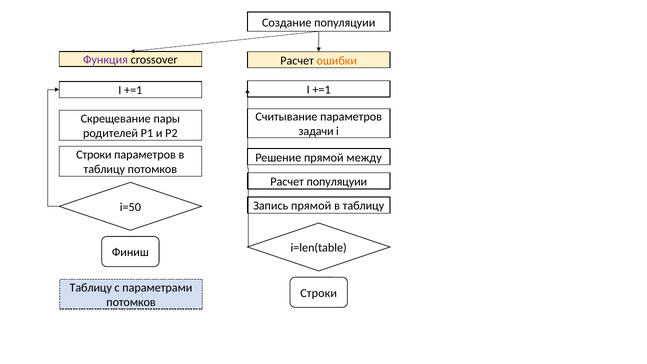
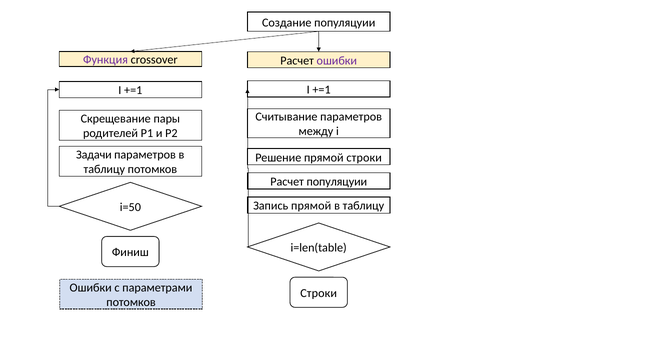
ошибки colour: orange -> purple (337, 61)
задачи: задачи -> между (316, 131)
Строки: Строки -> Задачи (94, 155)
прямой между: между -> строки (364, 158)
Таблицу: Таблицу -> Ошибки (91, 288)
